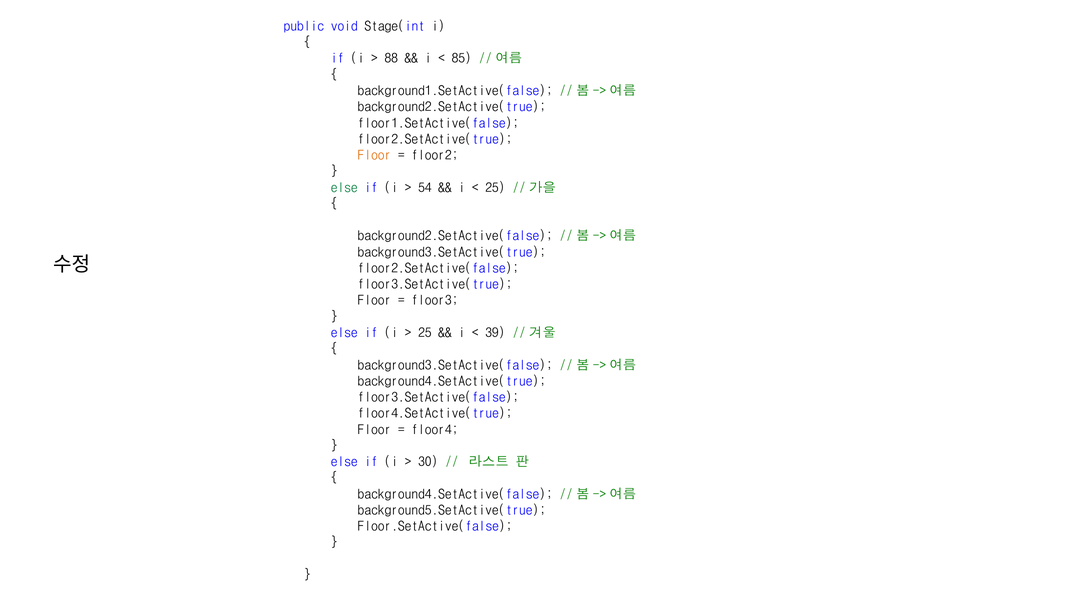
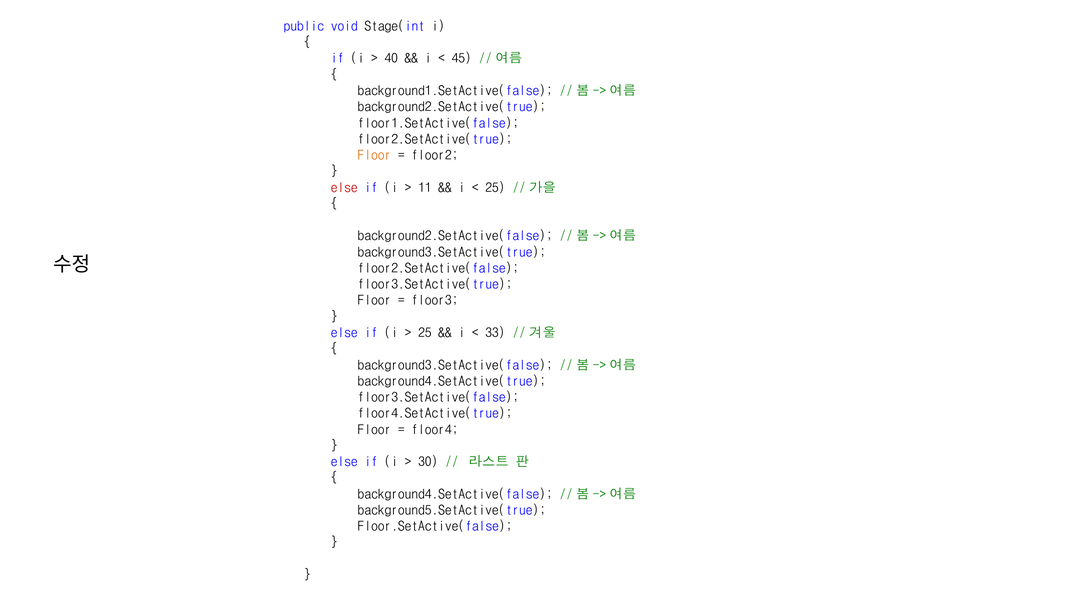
88: 88 -> 40 (391, 59)
85: 85 -> 45 (462, 59)
else colour: green -> red (344, 188)
54: 54 -> 11 (425, 188)
39: 39 -> 33 (495, 333)
